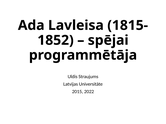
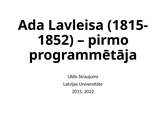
spējai: spējai -> pirmo (108, 40)
